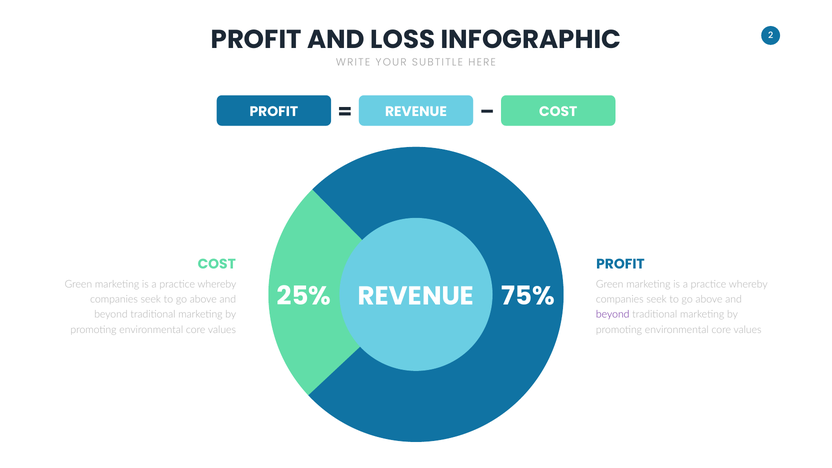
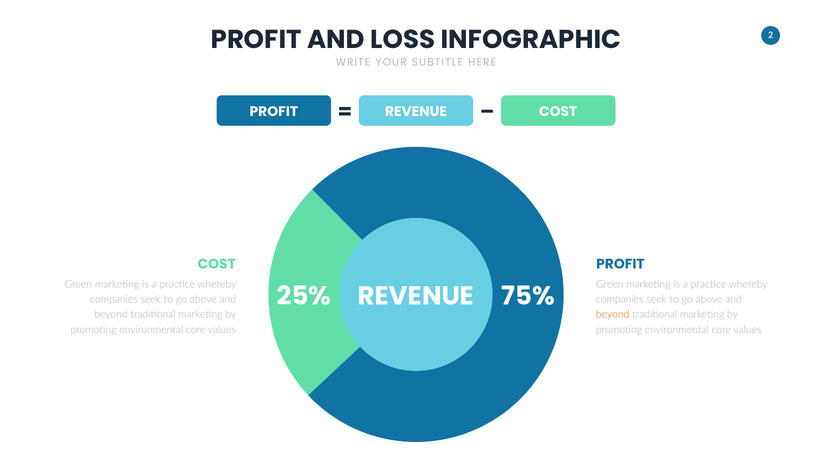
beyond colour: purple -> orange (613, 315)
